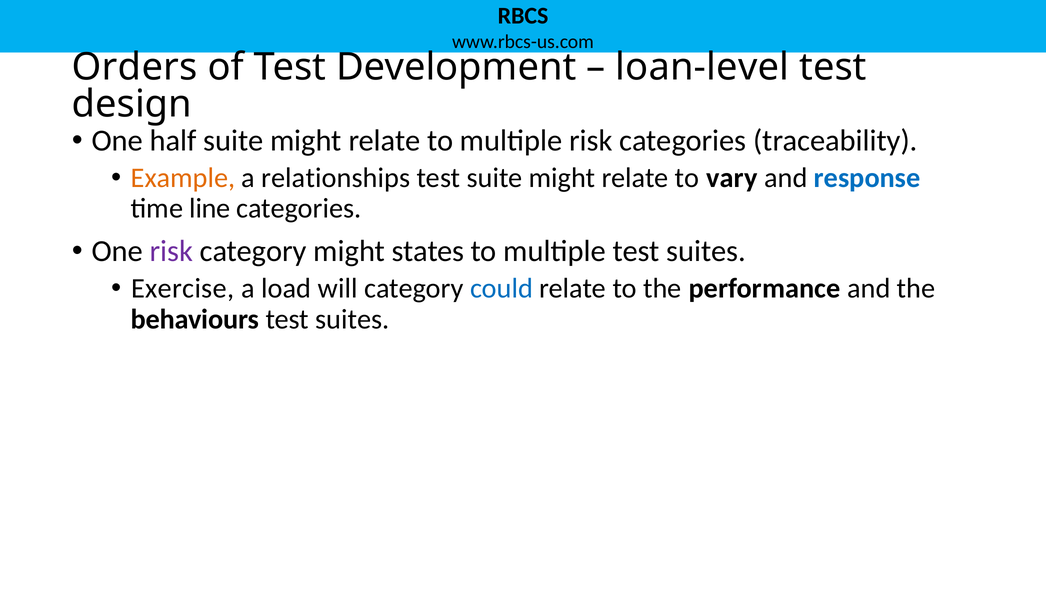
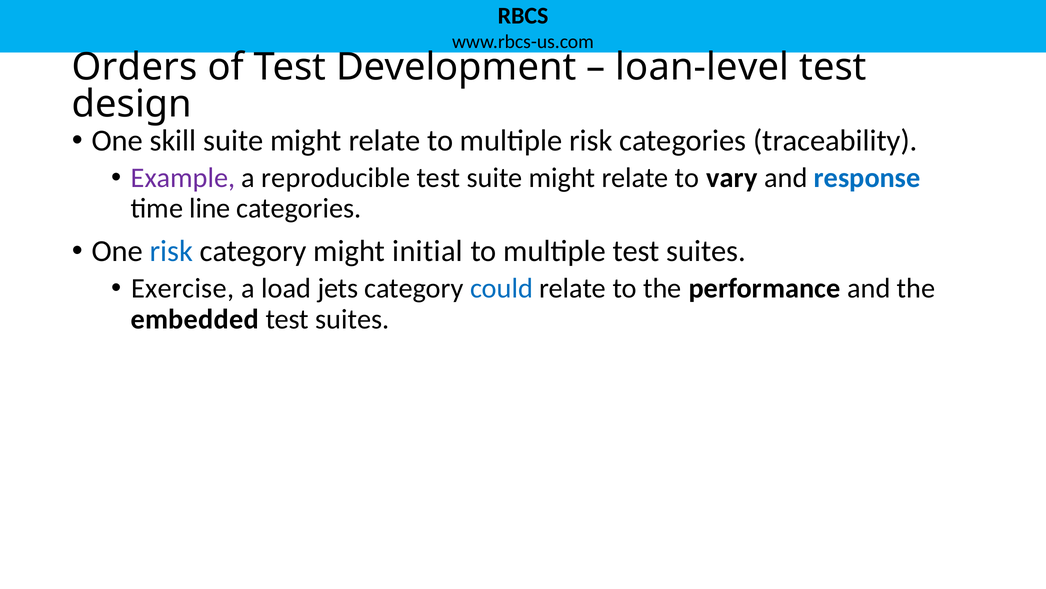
half: half -> skill (173, 140)
Example colour: orange -> purple (183, 178)
relationships: relationships -> reproducible (336, 178)
risk colour: purple -> blue (171, 251)
states: states -> initial (428, 251)
will: will -> jets (338, 288)
behaviours: behaviours -> embedded (195, 319)
